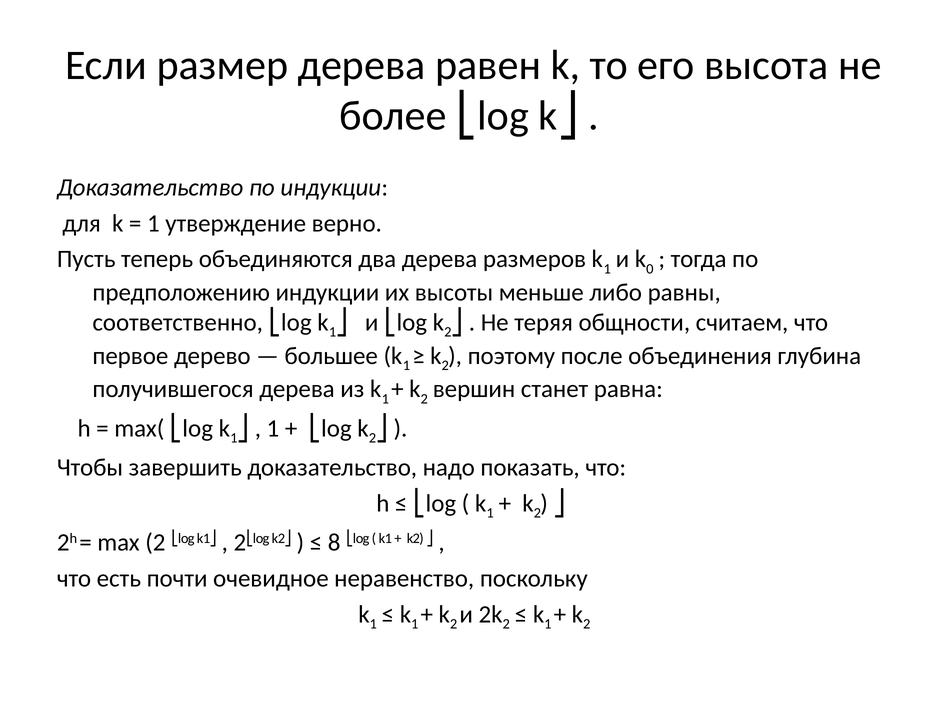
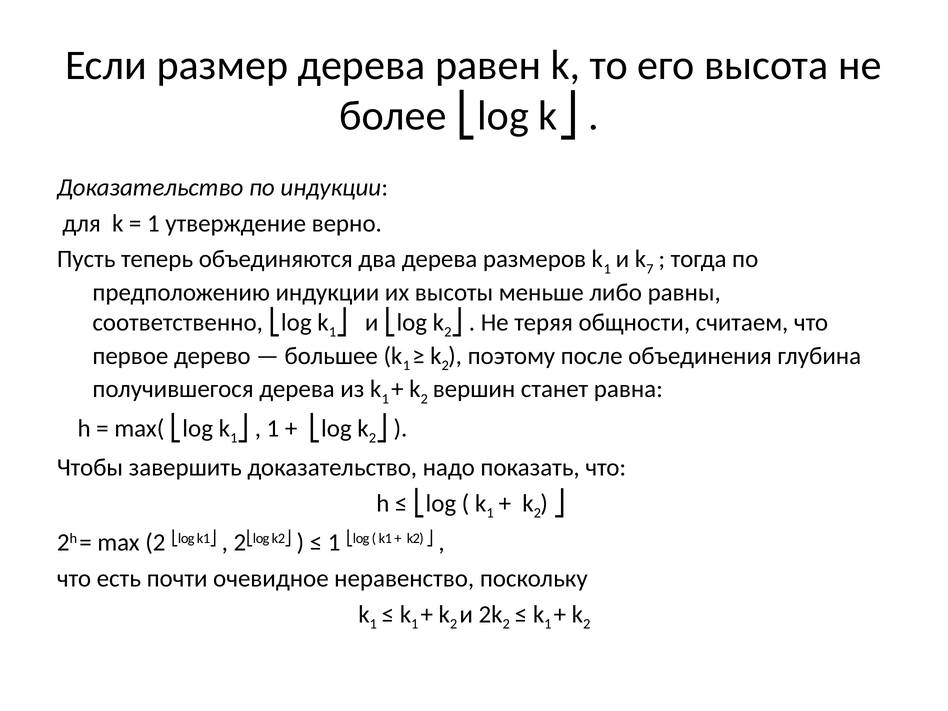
0: 0 -> 7 (650, 269)
8: 8 -> 1 (334, 543)
